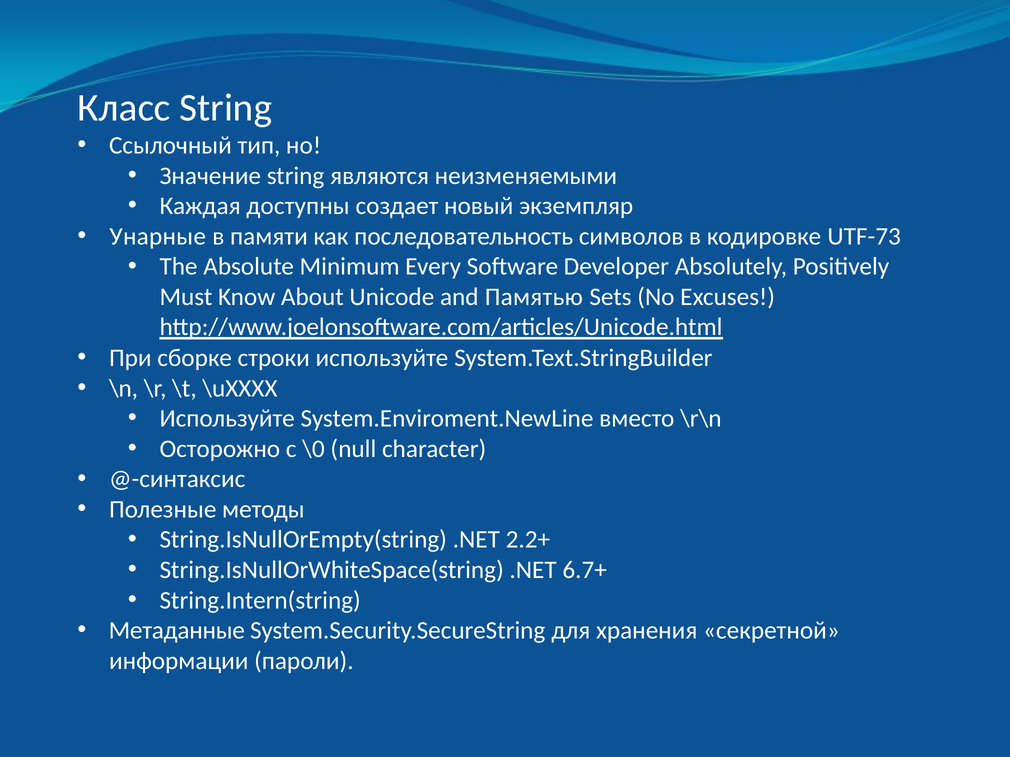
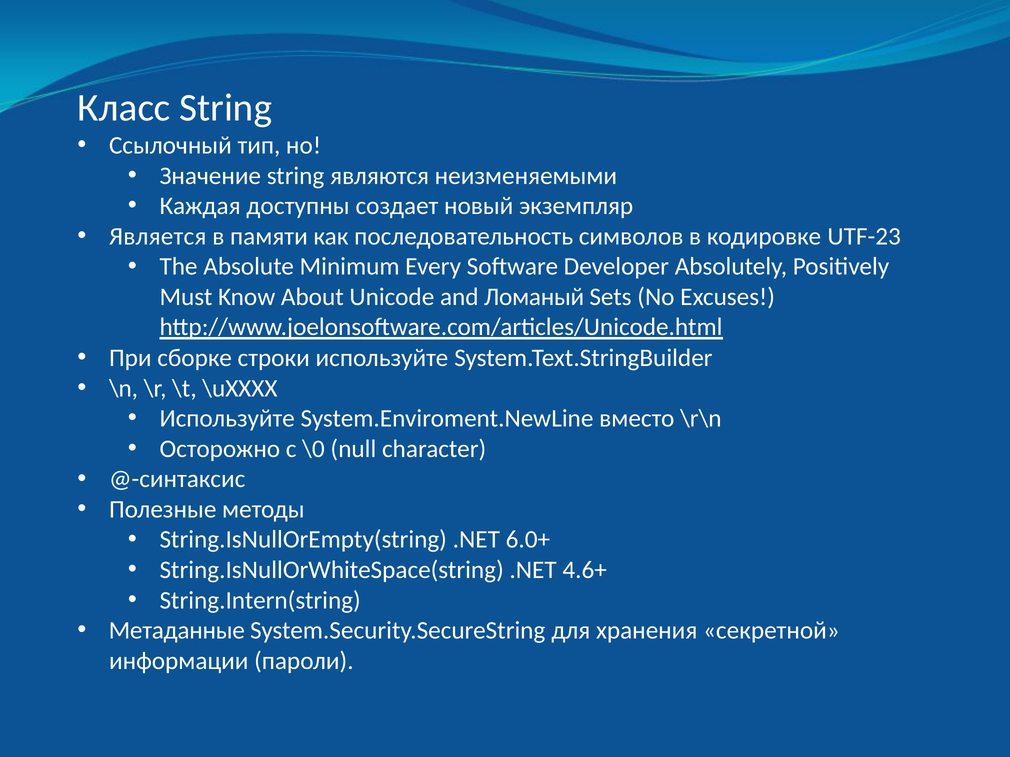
Унарные: Унарные -> Является (158, 236)
UTF-73: UTF-73 -> UTF-23 (864, 236)
Памятью: Памятью -> Ломаный (534, 297)
2.2+: 2.2+ -> 6.0+ (528, 540)
6.7+: 6.7+ -> 4.6+ (585, 570)
